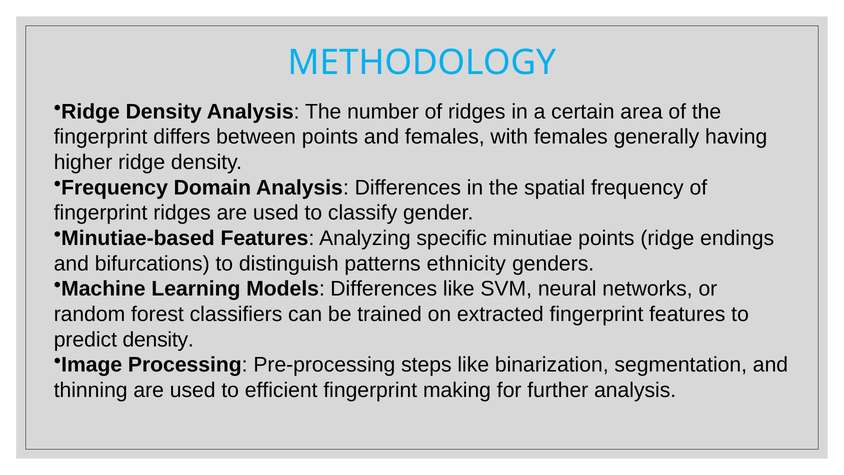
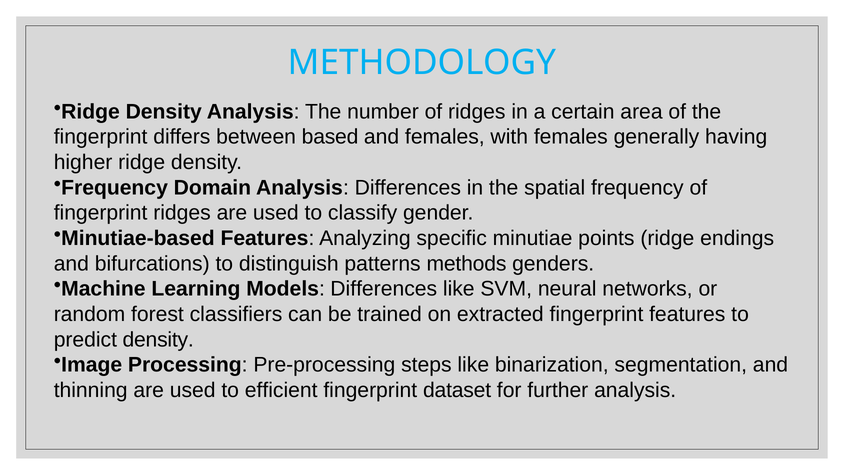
between points: points -> based (330, 137)
ethnicity: ethnicity -> methods (466, 263)
making: making -> dataset (457, 390)
